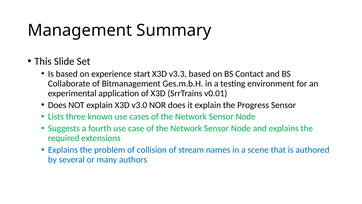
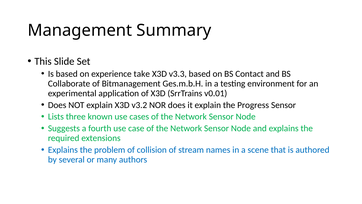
start: start -> take (142, 74)
v3.0: v3.0 -> v3.2 (139, 105)
